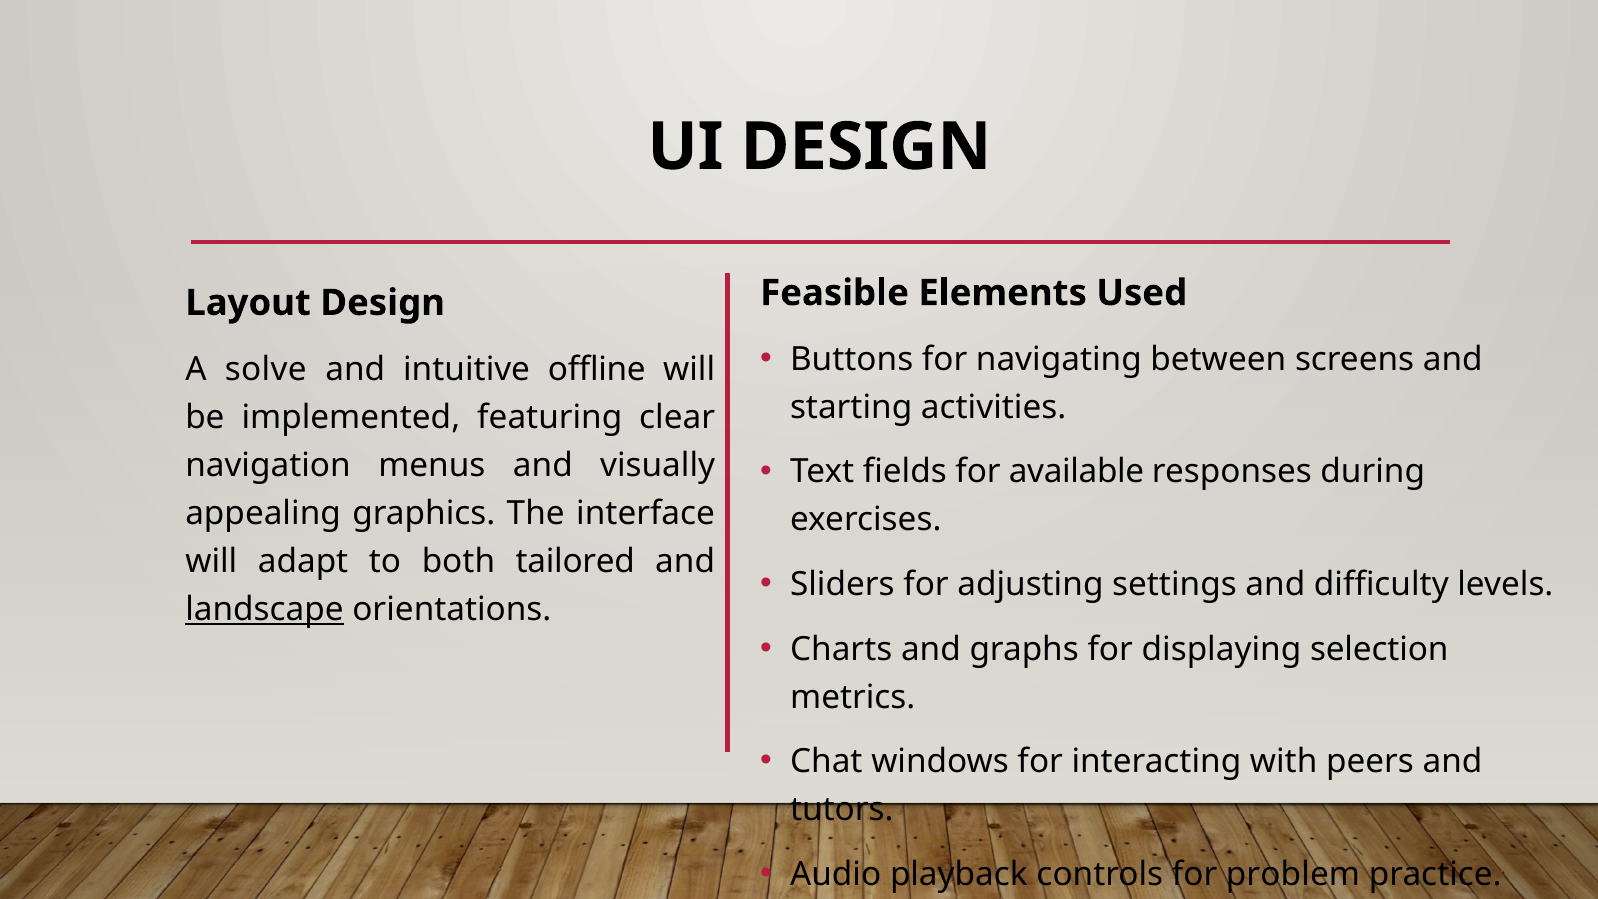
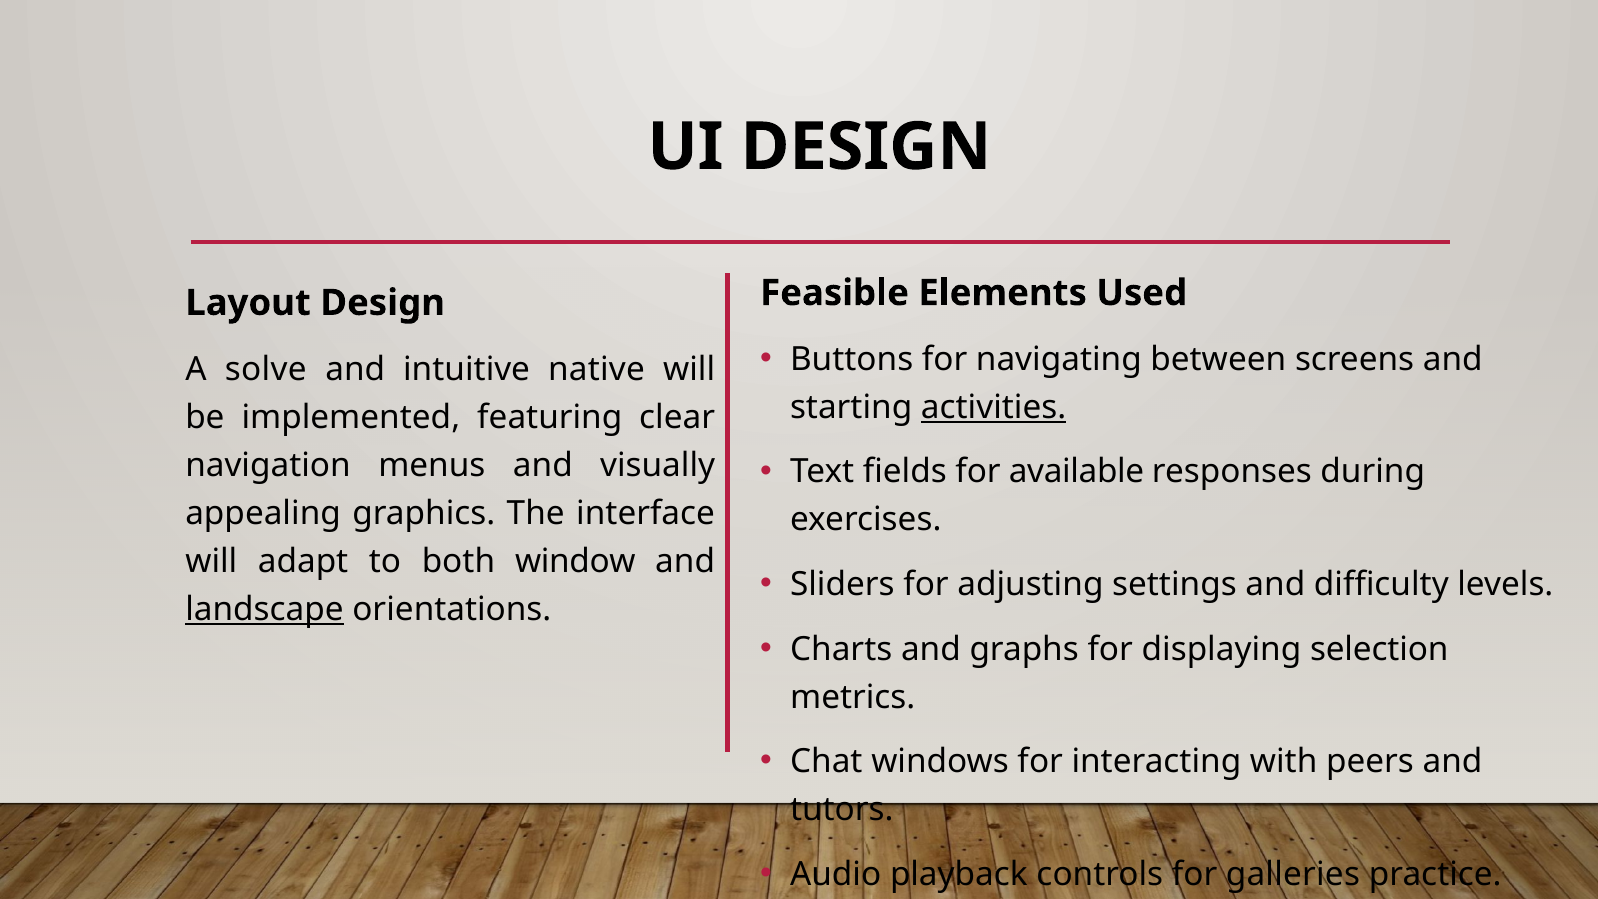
offline: offline -> native (596, 369)
activities underline: none -> present (994, 407)
tailored: tailored -> window (575, 561)
for problem: problem -> galleries (1293, 874)
